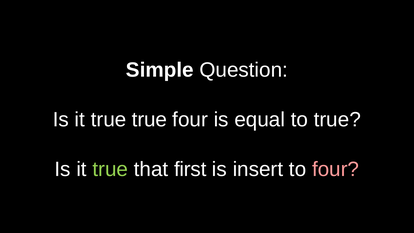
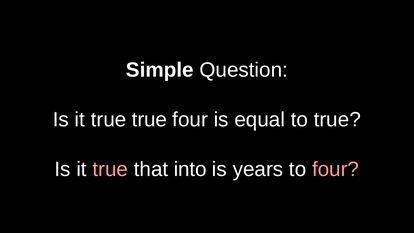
true colour: light green -> pink (110, 169)
first: first -> into (190, 169)
insert: insert -> years (258, 169)
